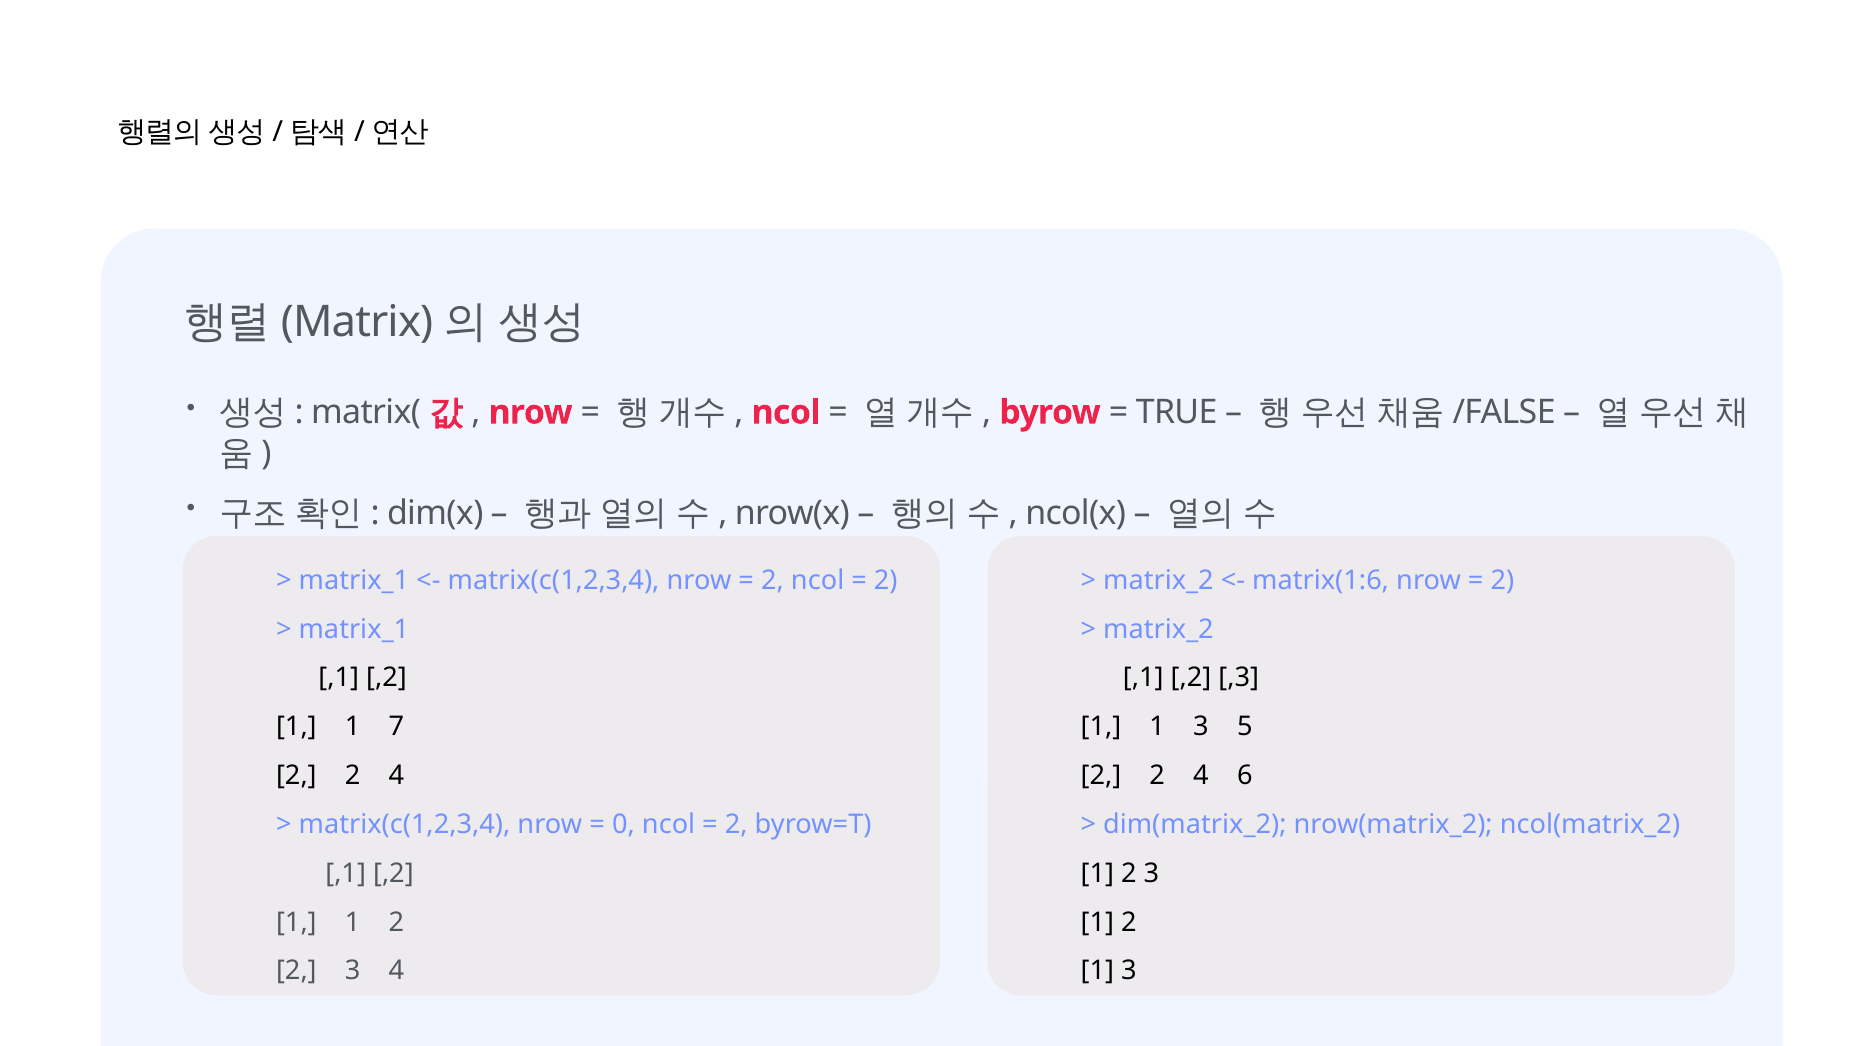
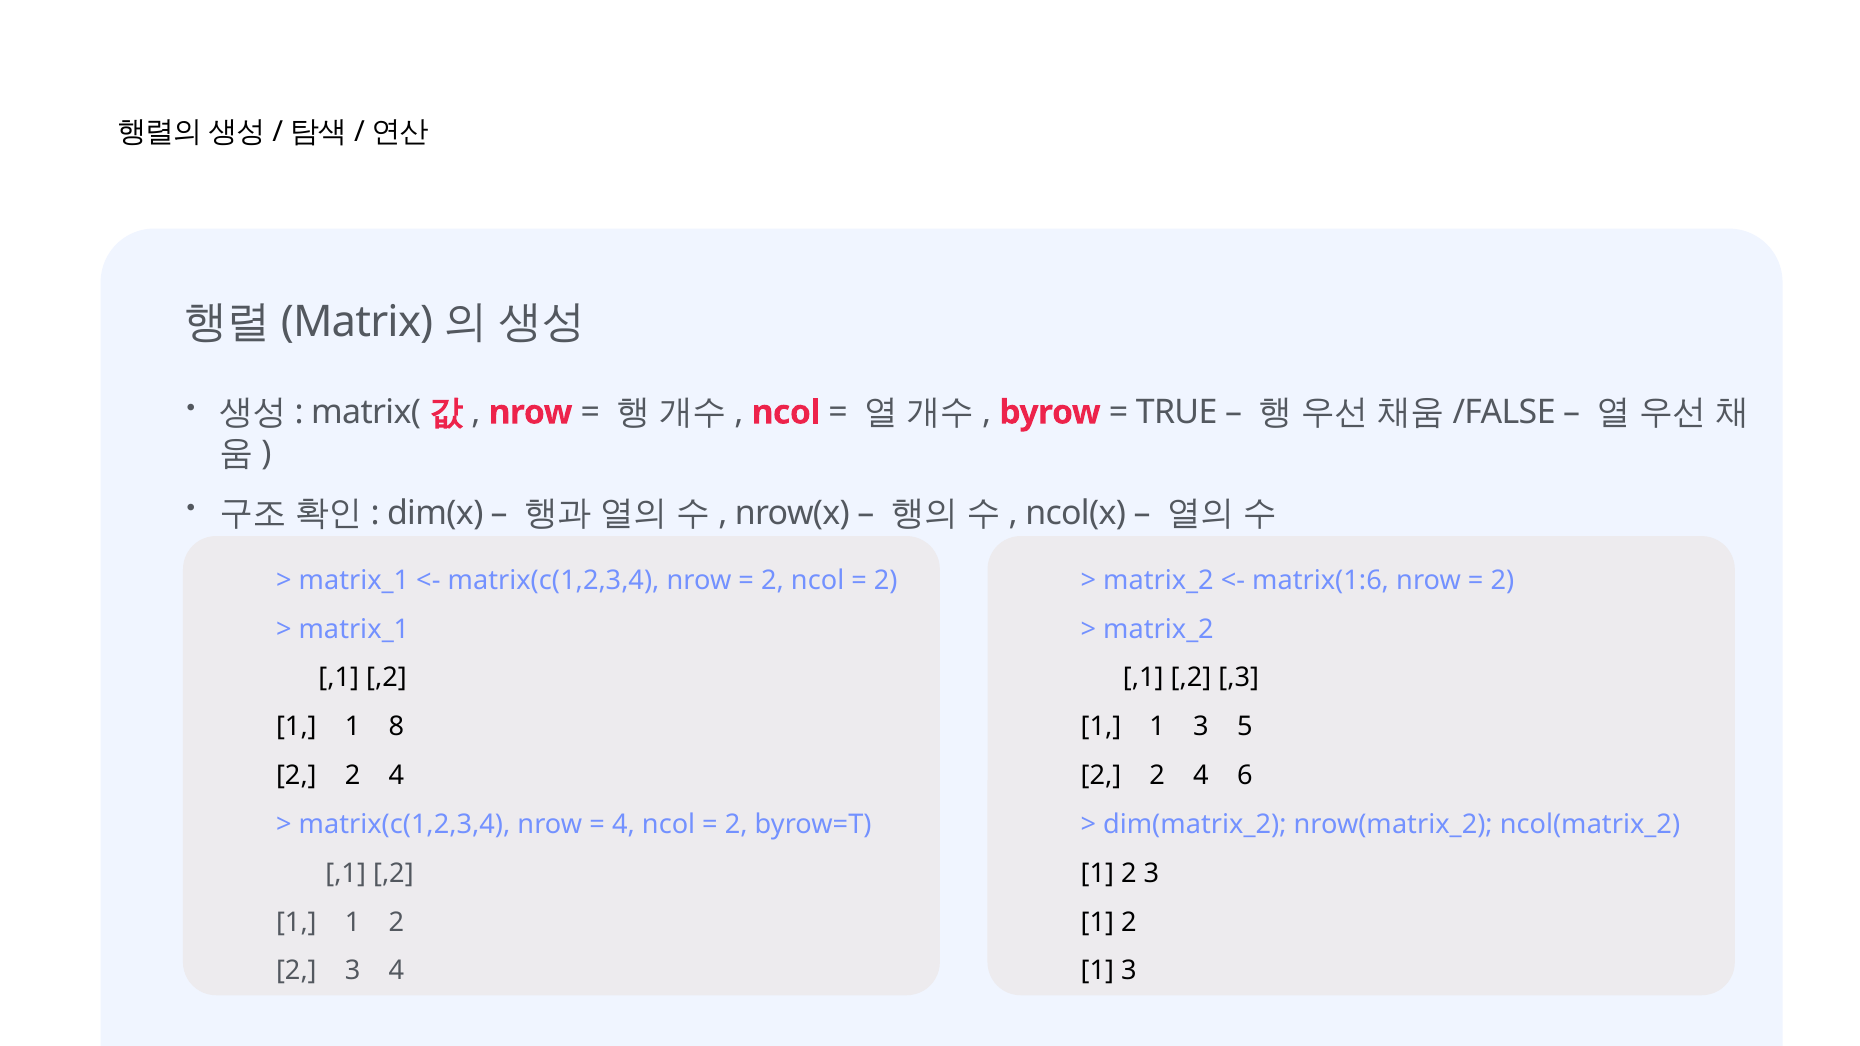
7: 7 -> 8 (396, 727)
0: 0 -> 4 (623, 825)
